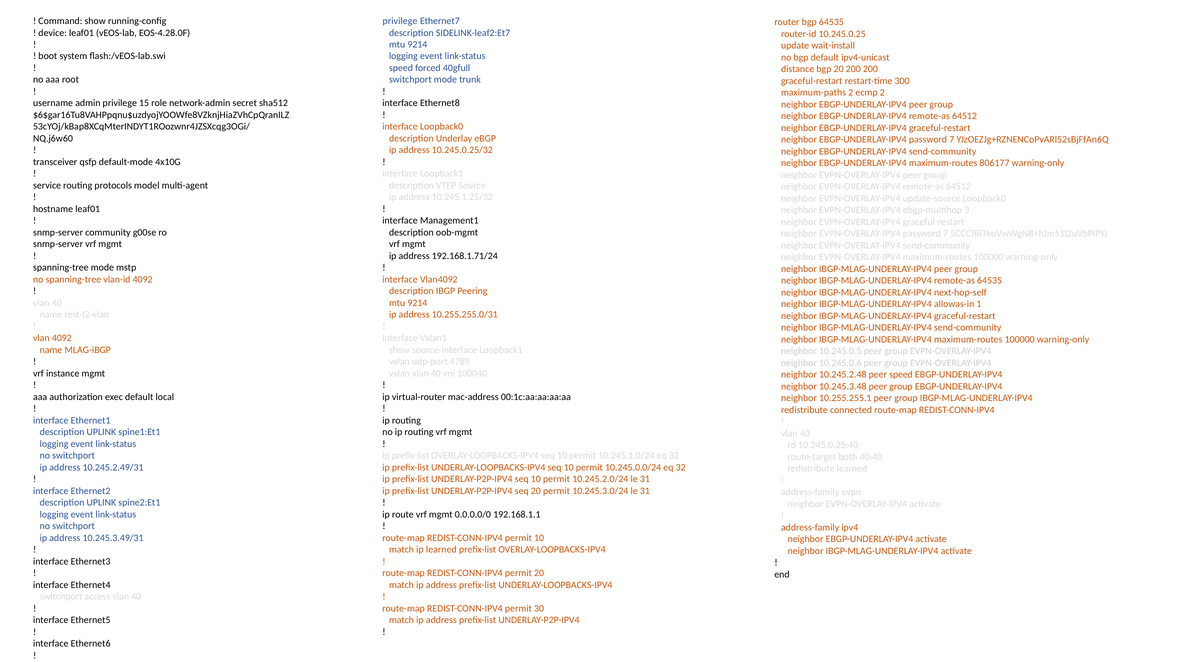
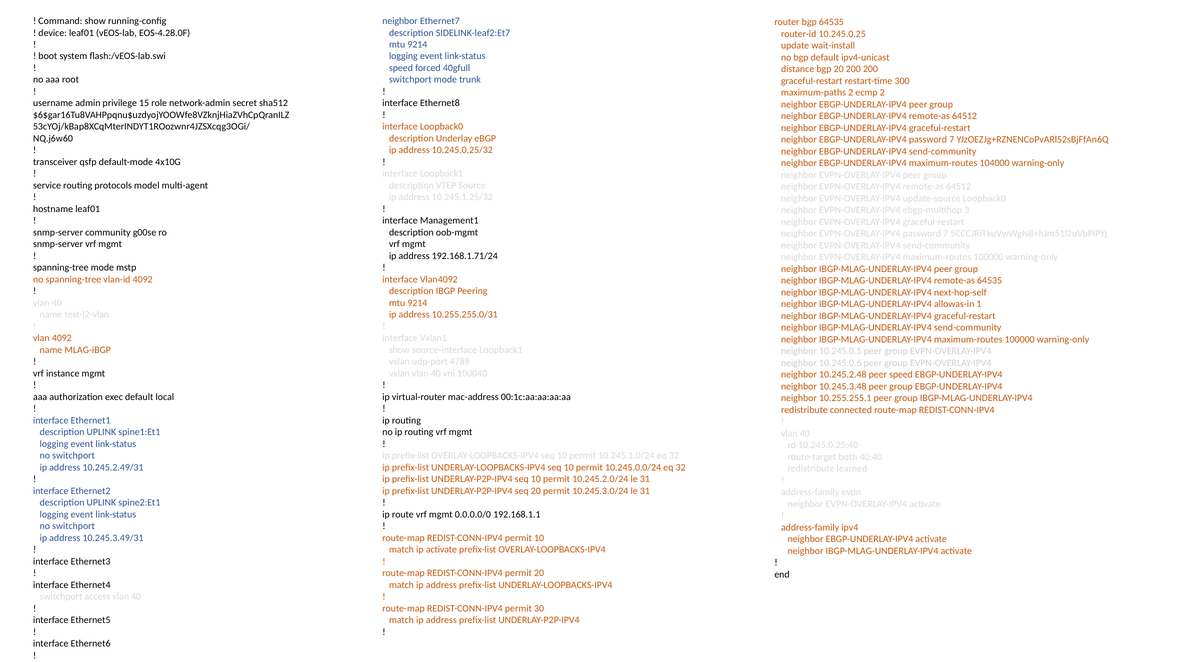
privilege: privilege -> neighbor (400, 21)
806177: 806177 -> 104000 (995, 163)
ip learned: learned -> activate (441, 550)
